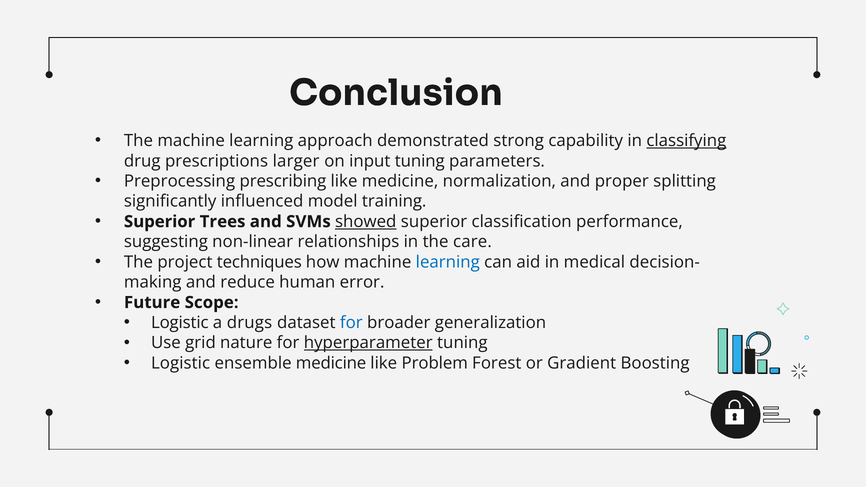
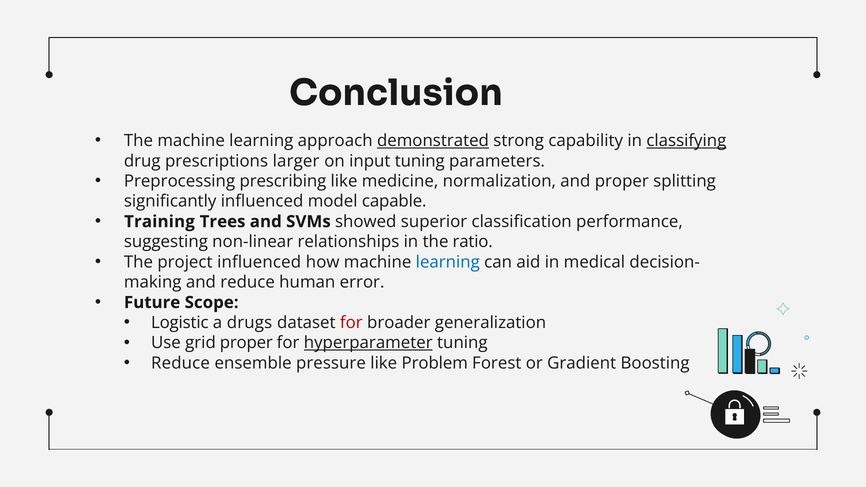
demonstrated underline: none -> present (433, 141)
training: training -> capable (394, 201)
Superior: Superior -> Training (159, 222)
showed underline: present -> none (366, 222)
care: care -> ratio (473, 242)
project techniques: techniques -> influenced (259, 262)
for colour: blue -> red (351, 323)
grid nature: nature -> proper (246, 343)
Logistic: Logistic -> Reduce (181, 363)
ensemble medicine: medicine -> pressure (331, 363)
